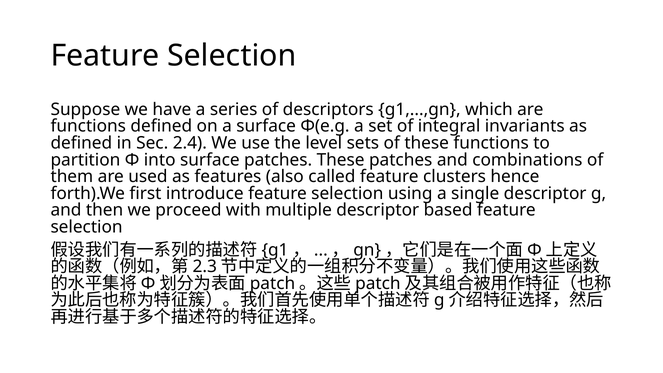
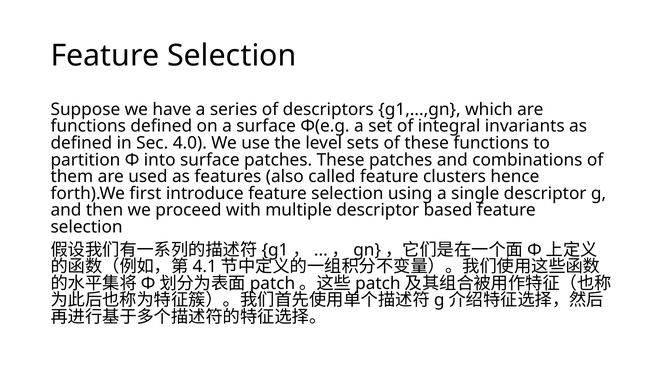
2.4: 2.4 -> 4.0 (190, 143)
2.3: 2.3 -> 4.1 (205, 267)
